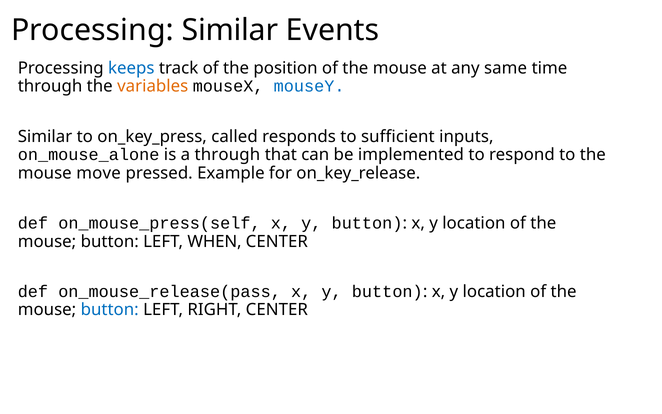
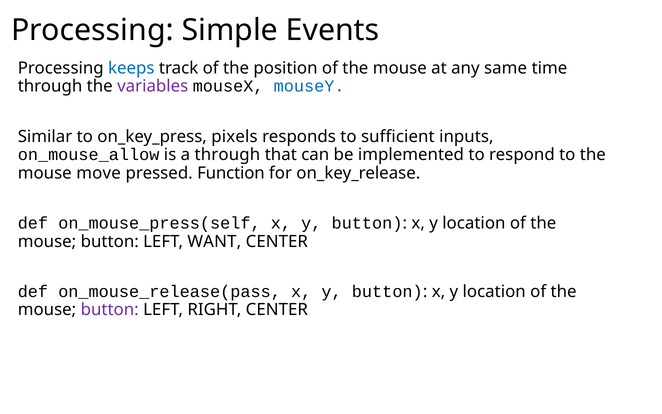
Processing Similar: Similar -> Simple (230, 30)
variables colour: orange -> purple (153, 86)
called: called -> pixels (234, 137)
on_mouse_alone: on_mouse_alone -> on_mouse_allow (89, 155)
Example: Example -> Function (231, 173)
WHEN: WHEN -> WANT (214, 241)
button colour: blue -> purple (110, 310)
